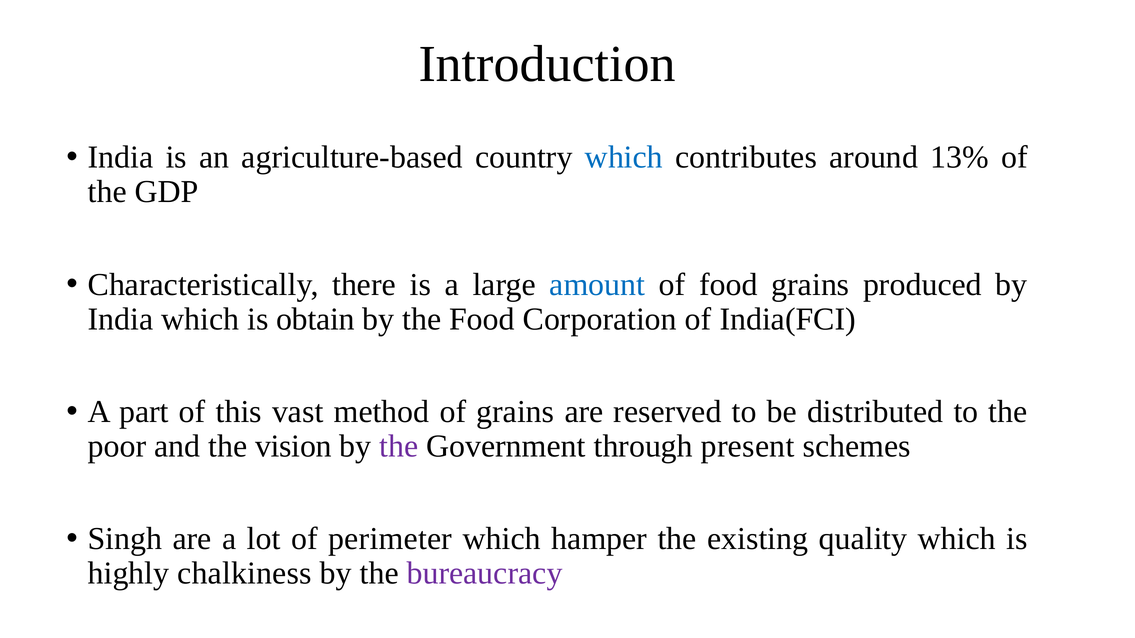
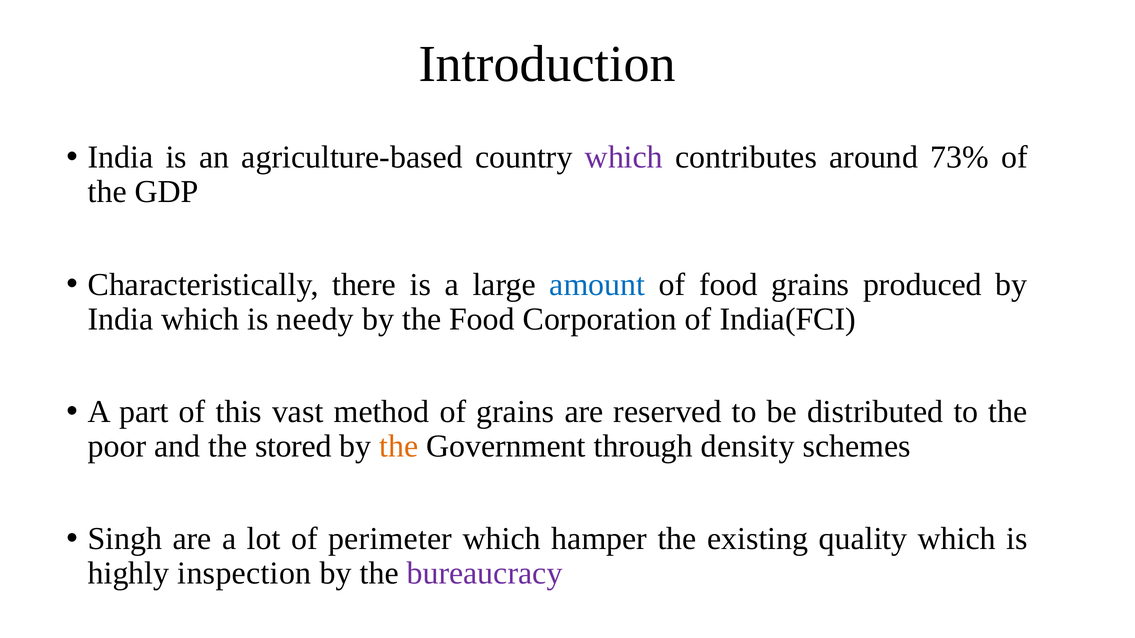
which colour: blue -> purple (624, 158)
13%: 13% -> 73% (960, 158)
obtain: obtain -> needy (315, 319)
vision: vision -> stored (293, 446)
the colour: purple -> orange (399, 446)
present: present -> density (748, 446)
chalkiness: chalkiness -> inspection (244, 574)
